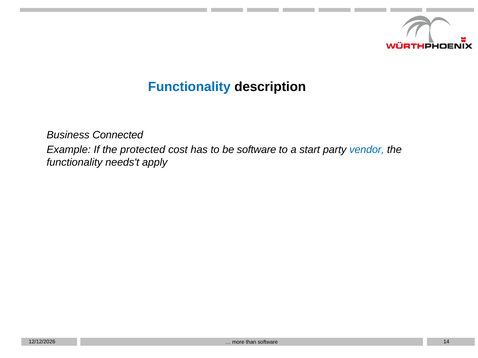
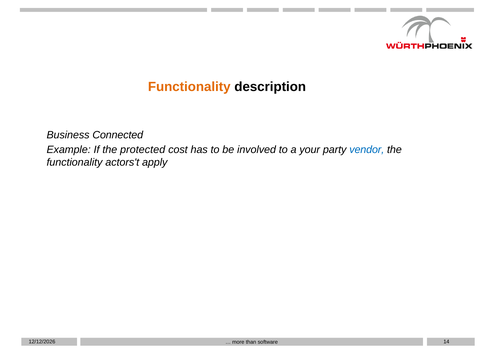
Functionality colour: blue -> orange (189, 87)
be software: software -> involved (257, 150)
start: start -> your (310, 150)
needs't: needs't -> actors't (122, 163)
